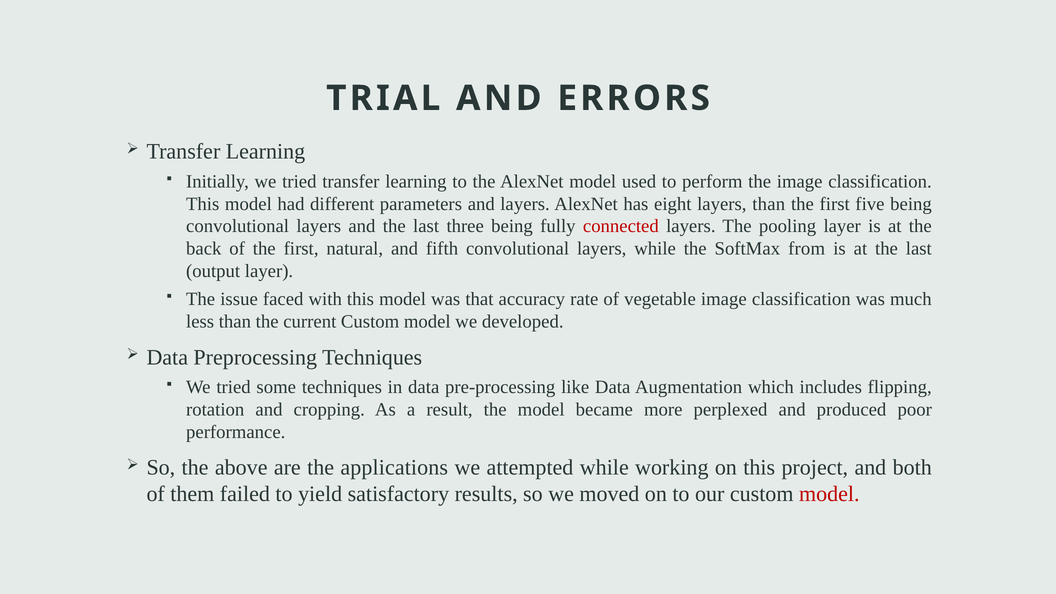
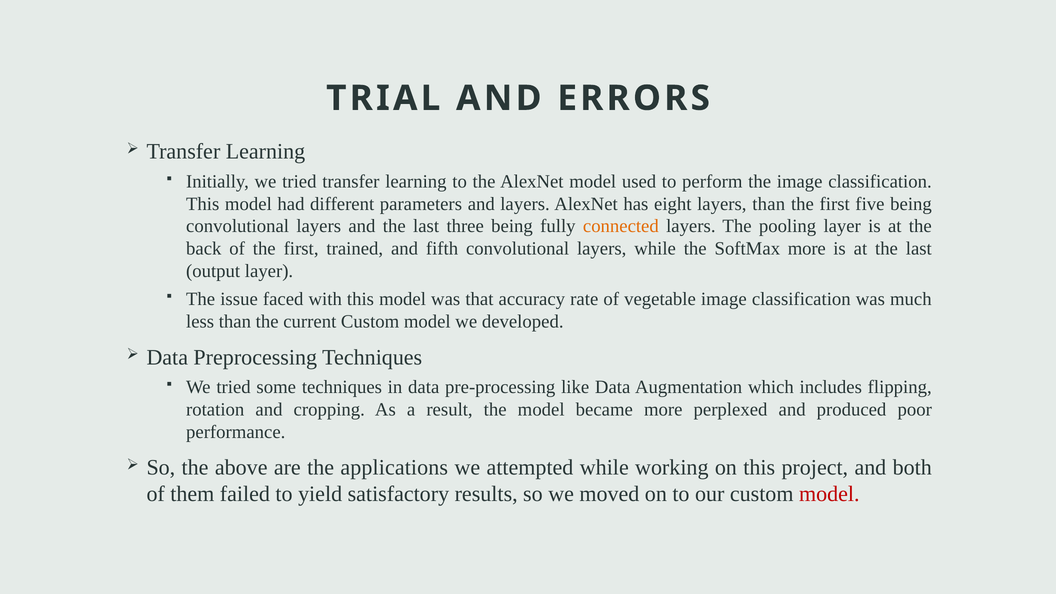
connected colour: red -> orange (621, 226)
natural: natural -> trained (355, 249)
SoftMax from: from -> more (807, 249)
